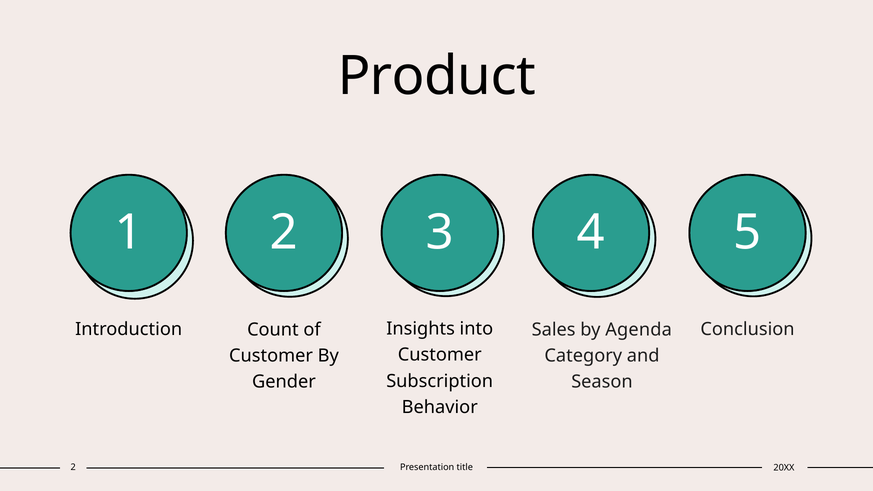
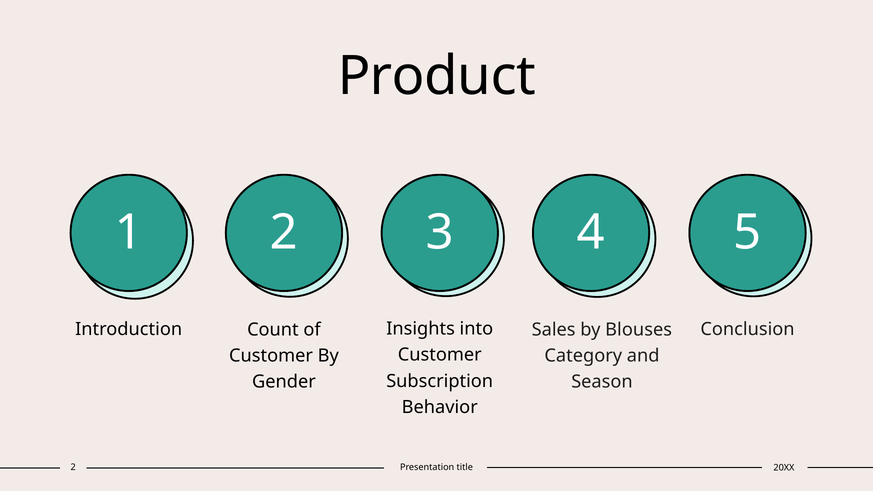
Agenda: Agenda -> Blouses (639, 330)
